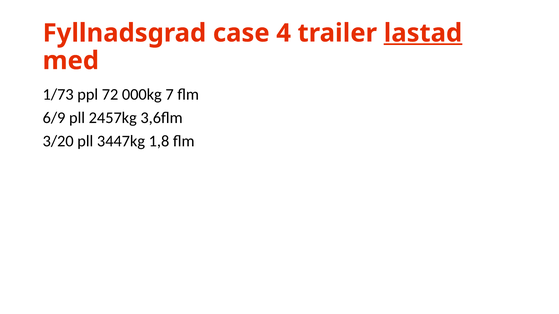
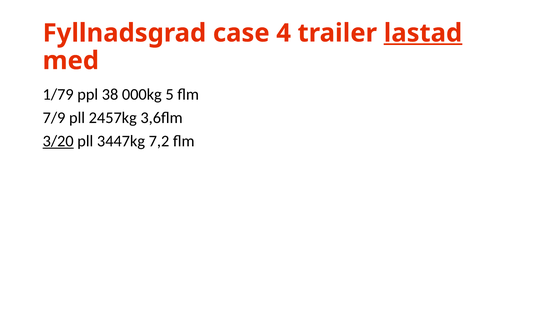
1/73: 1/73 -> 1/79 (58, 94)
72: 72 -> 38 (110, 94)
7: 7 -> 5 (170, 94)
6/9: 6/9 -> 7/9 (54, 118)
3/20 underline: none -> present (58, 141)
1,8: 1,8 -> 7,2 (159, 141)
